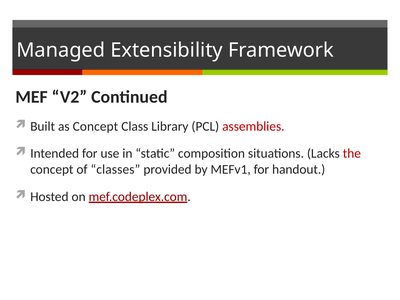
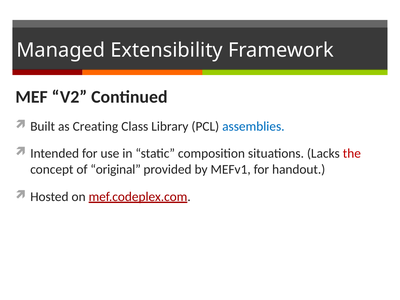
as Concept: Concept -> Creating (95, 126)
assemblies colour: red -> blue (253, 126)
classes: classes -> original (116, 170)
